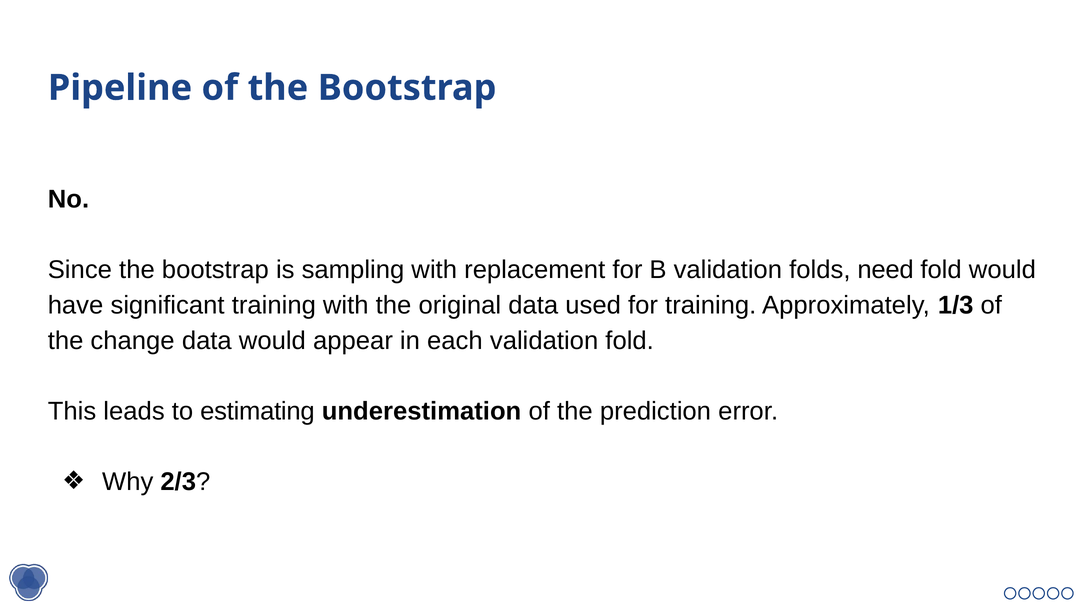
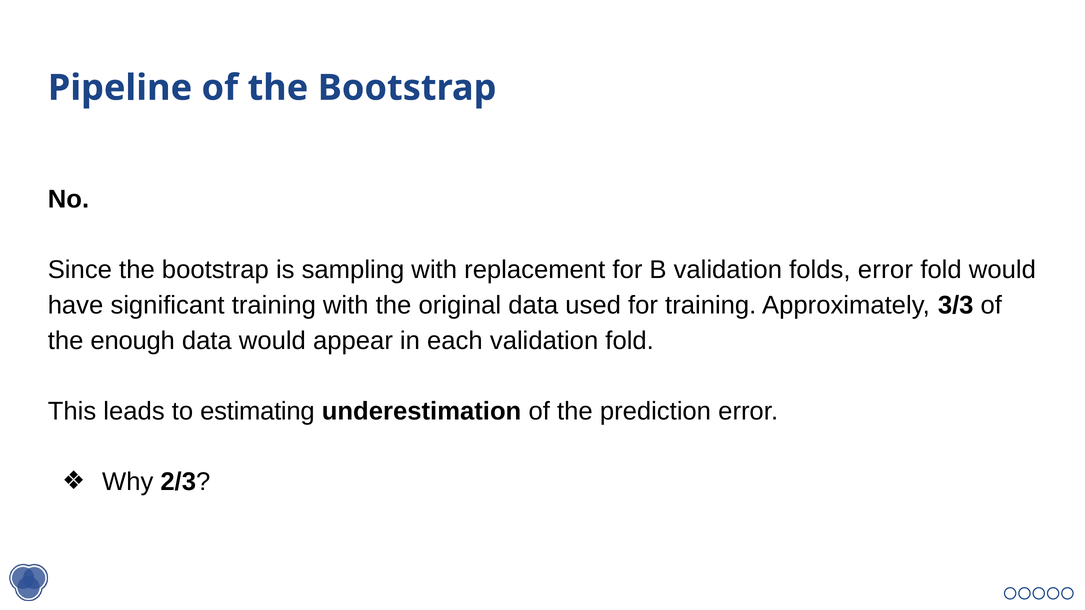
folds need: need -> error (885, 270)
1/3: 1/3 -> 3/3 (956, 305)
change: change -> enough (133, 341)
